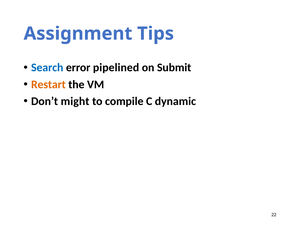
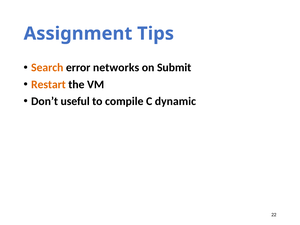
Search colour: blue -> orange (47, 68)
pipelined: pipelined -> networks (116, 68)
might: might -> useful (75, 101)
